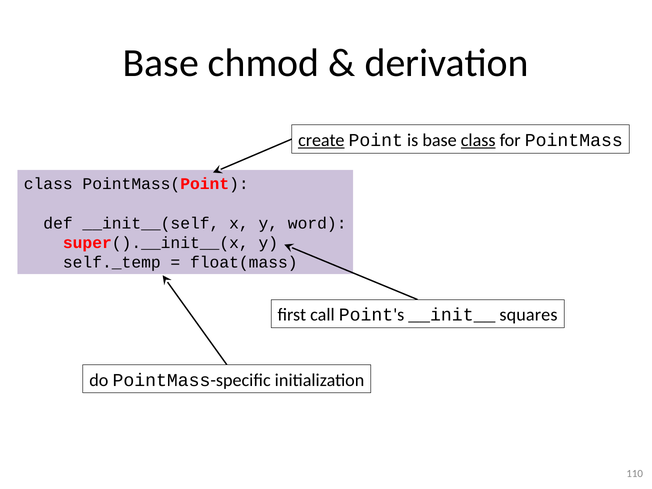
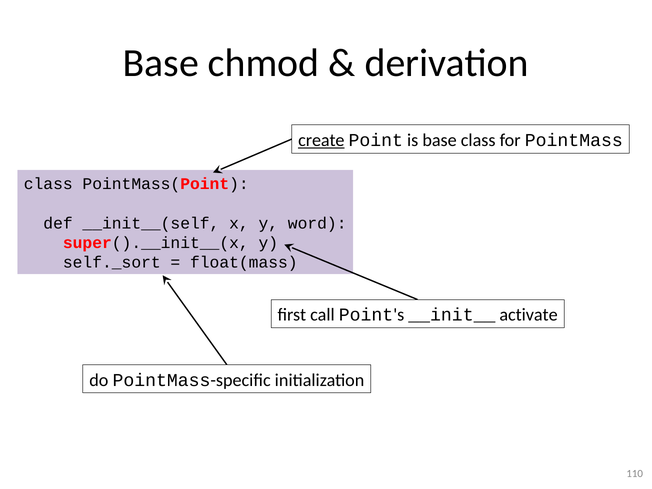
class underline: present -> none (478, 140)
self._temp: self._temp -> self._sort (112, 262)
squares: squares -> activate (529, 315)
